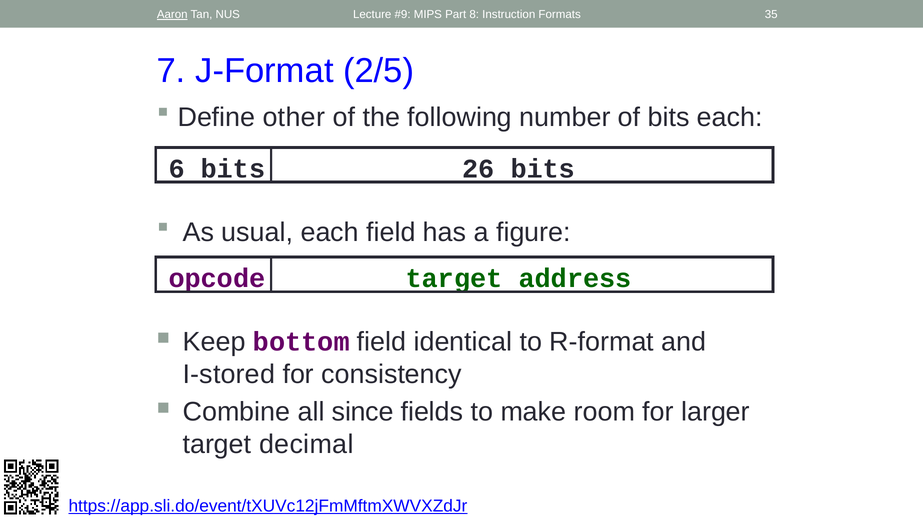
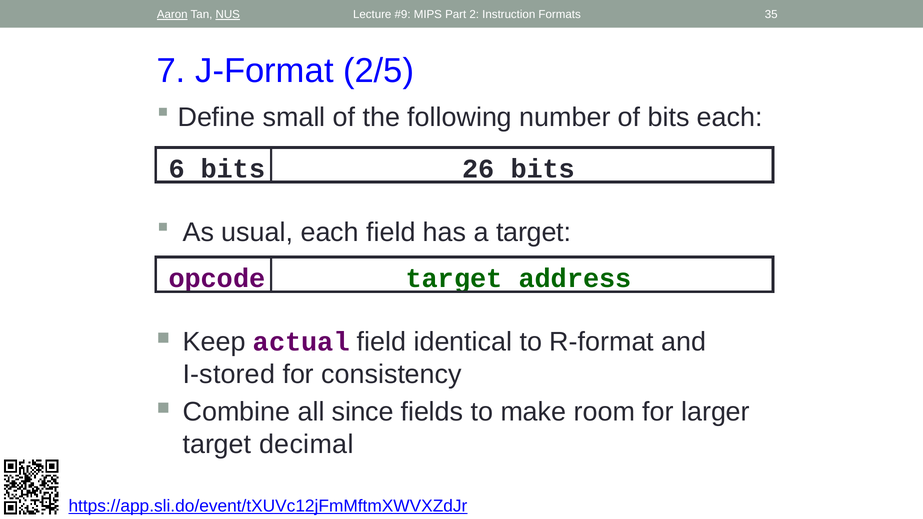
NUS underline: none -> present (228, 15)
8: 8 -> 2 (474, 15)
other: other -> small (294, 117)
a figure: figure -> target (534, 233)
bottom: bottom -> actual (301, 342)
